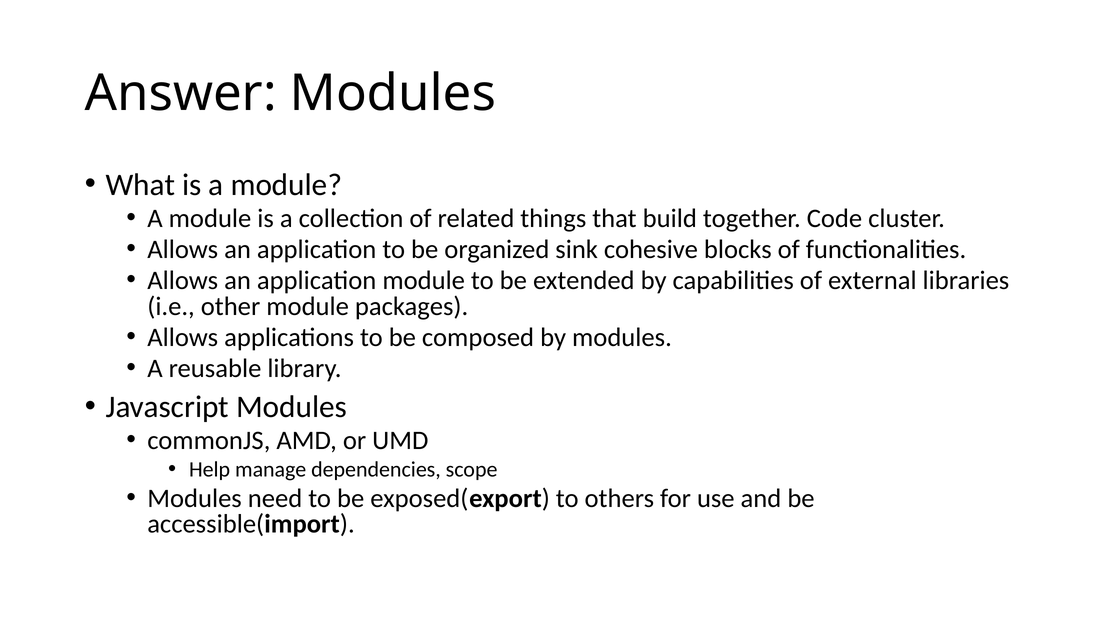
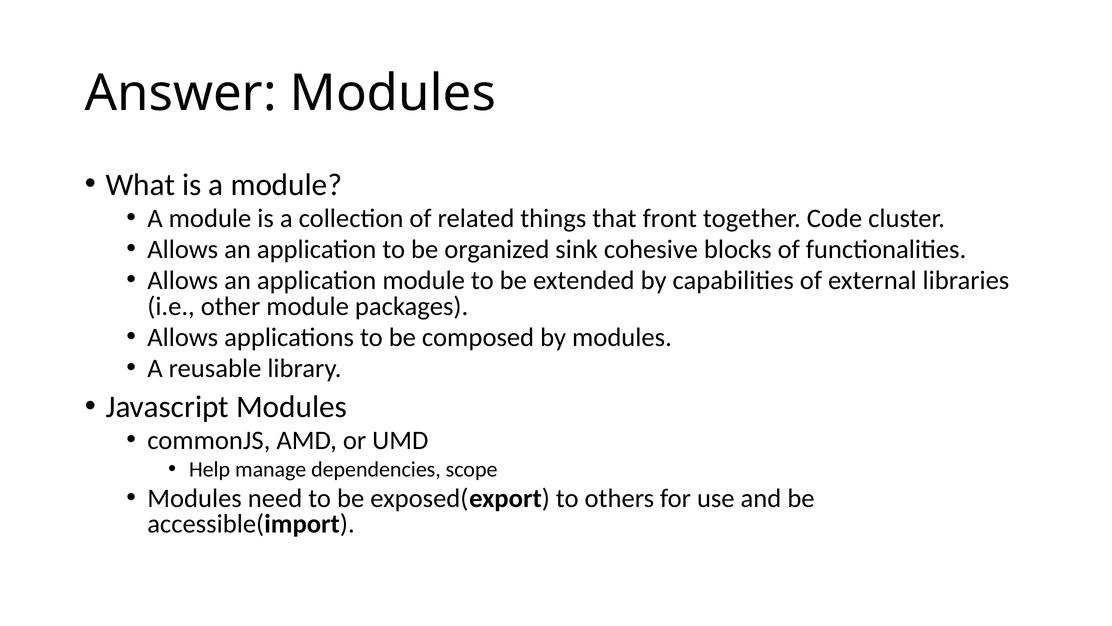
build: build -> front (670, 218)
